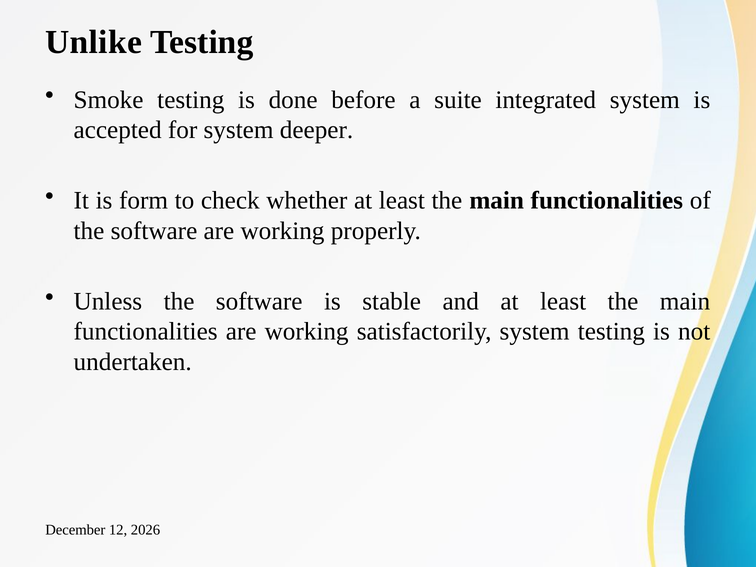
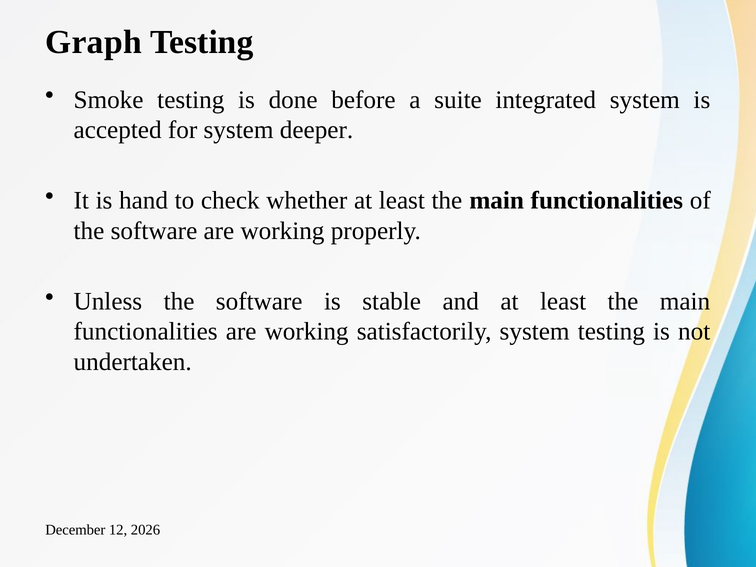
Unlike: Unlike -> Graph (94, 42)
form: form -> hand (144, 201)
